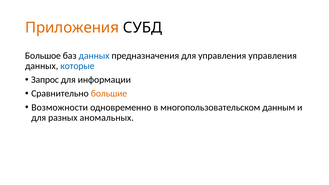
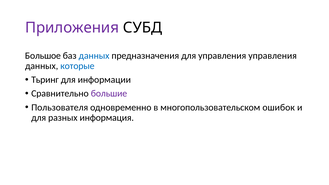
Приложения colour: orange -> purple (72, 28)
Запрос: Запрос -> Тьринг (45, 80)
большие colour: orange -> purple (109, 94)
Возможности: Возможности -> Пользователя (60, 107)
данным: данным -> ошибок (279, 107)
аномальных: аномальных -> информация (107, 118)
